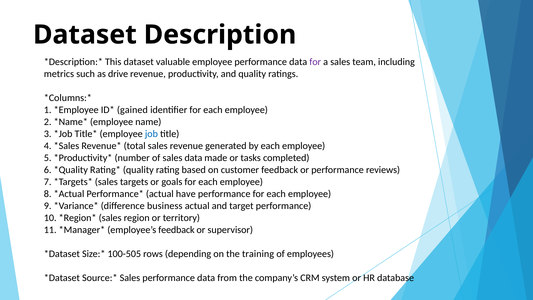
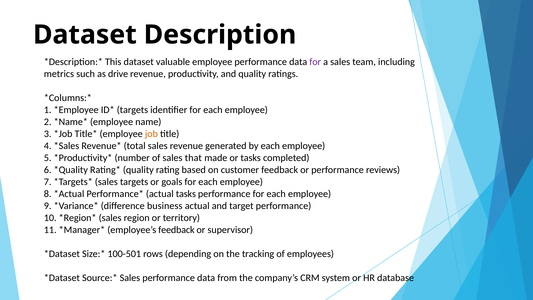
gained: gained -> targets (132, 110)
job colour: blue -> orange (151, 134)
sales data: data -> that (193, 158)
actual have: have -> tasks (186, 194)
100-505: 100-505 -> 100-501 (124, 254)
training: training -> tracking (258, 254)
